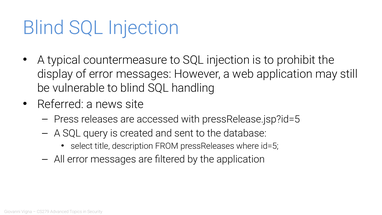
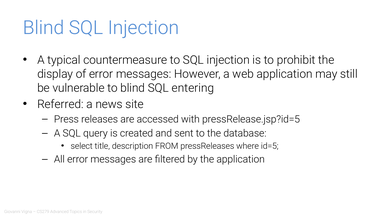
handling: handling -> entering (193, 88)
